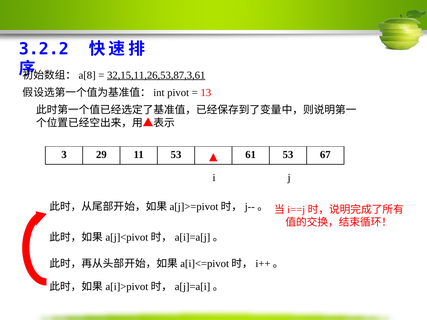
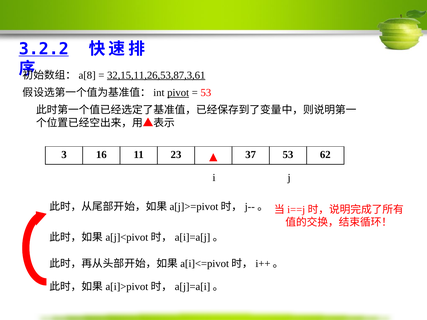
3.2.2 underline: none -> present (44, 49)
pivot underline: none -> present (178, 93)
13: 13 -> 53 (206, 93)
29: 29 -> 16 (101, 155)
11 53: 53 -> 23 (176, 155)
61: 61 -> 37 (251, 155)
67: 67 -> 62 (325, 155)
